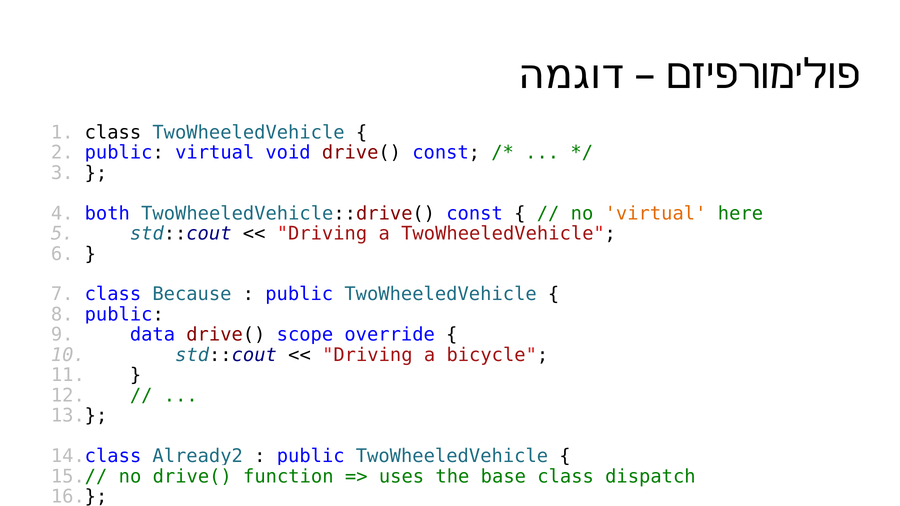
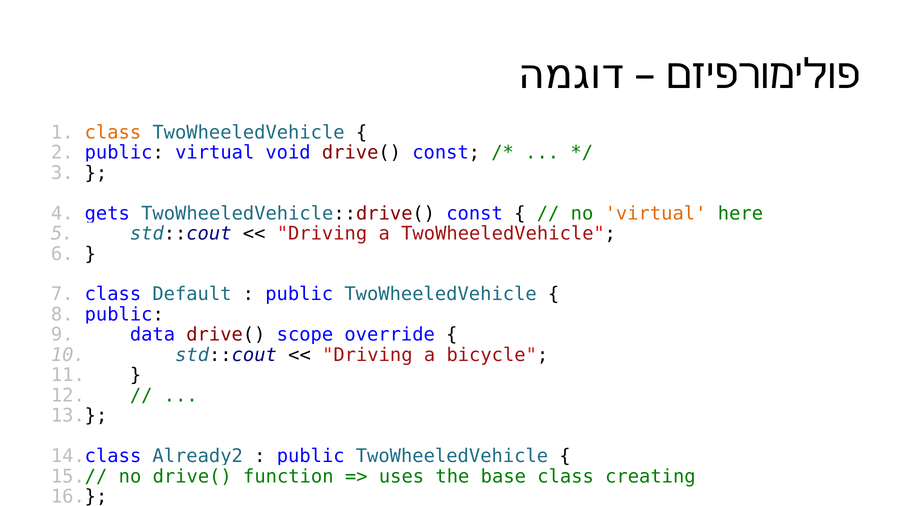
class colour: black -> orange (113, 132)
both: both -> gets (107, 213)
Because: Because -> Default (192, 294)
dispatch: dispatch -> creating (650, 477)
